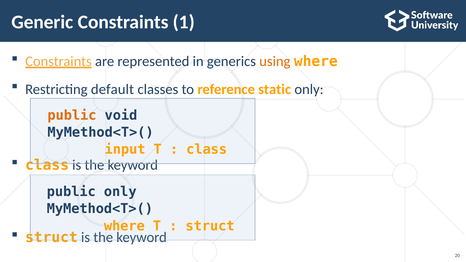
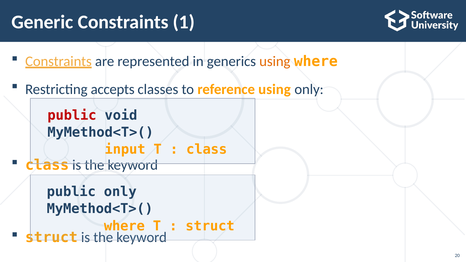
default: default -> accepts (113, 89)
reference static: static -> using (275, 89)
public colour: orange -> red (72, 115)
